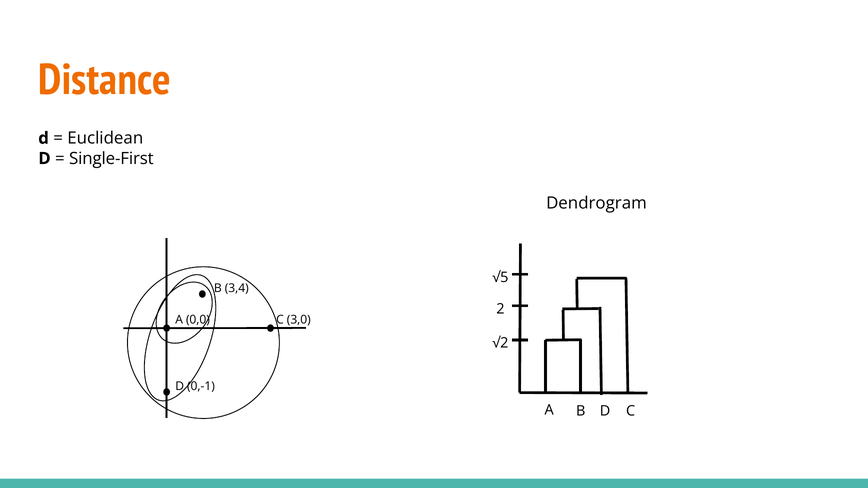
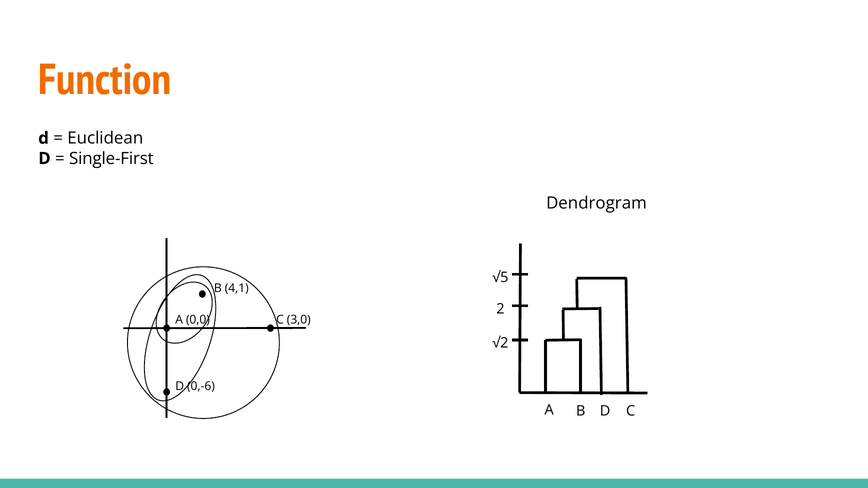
Distance: Distance -> Function (105, 80)
3,4: 3,4 -> 4,1 (237, 288)
0,-1: 0,-1 -> 0,-6 (201, 386)
